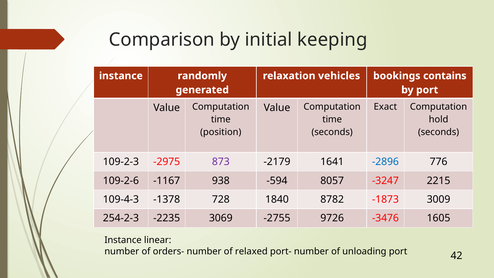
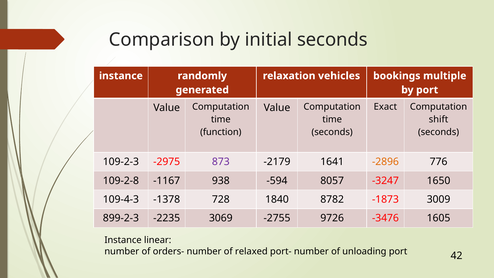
initial keeping: keeping -> seconds (332, 40)
contains: contains -> multiple (445, 76)
hold: hold -> shift (439, 119)
position: position -> function (221, 132)
-2896 colour: blue -> orange (385, 162)
109-2-6: 109-2-6 -> 109-2-8 (121, 181)
2215: 2215 -> 1650 (439, 181)
254-2-3: 254-2-3 -> 899-2-3 (121, 218)
